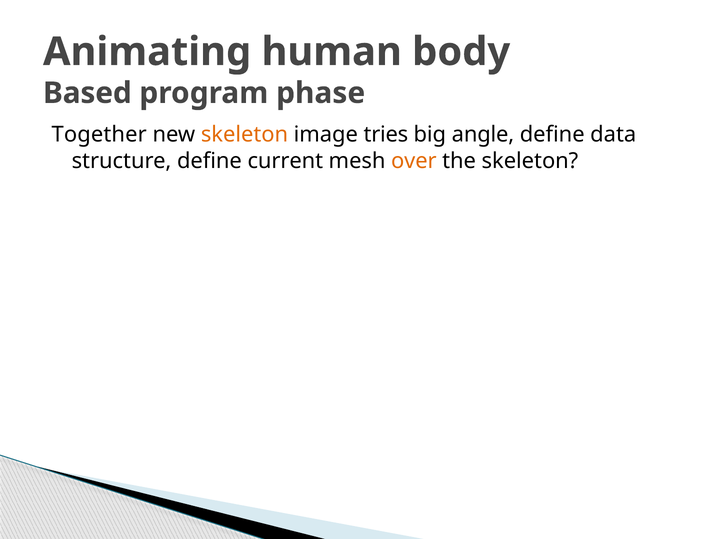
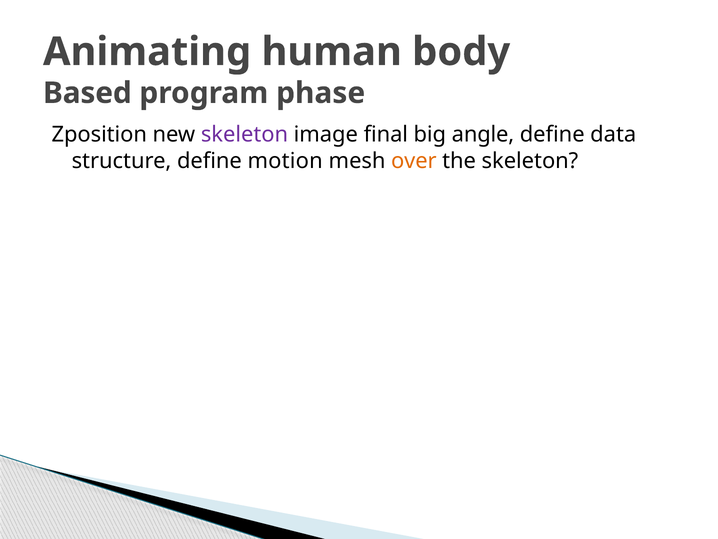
Together: Together -> Zposition (99, 135)
skeleton colour: orange -> purple (245, 135)
tries: tries -> final (386, 135)
current: current -> motion (285, 161)
